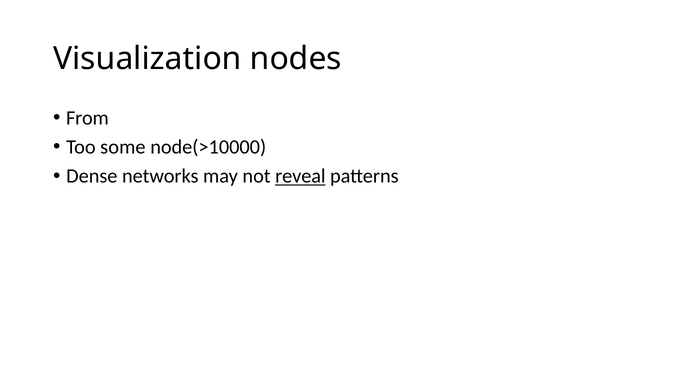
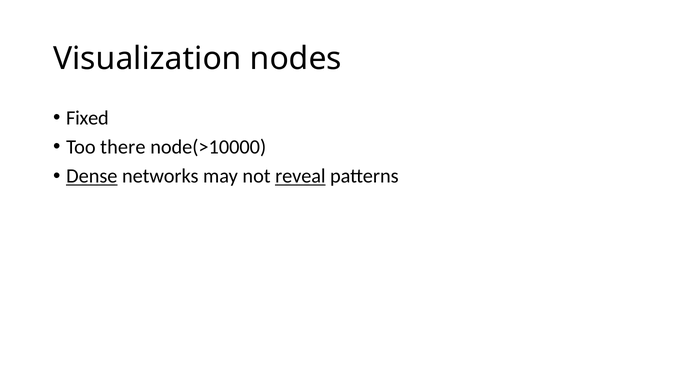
From: From -> Fixed (87, 118)
some: some -> there (123, 147)
Dense underline: none -> present (92, 176)
